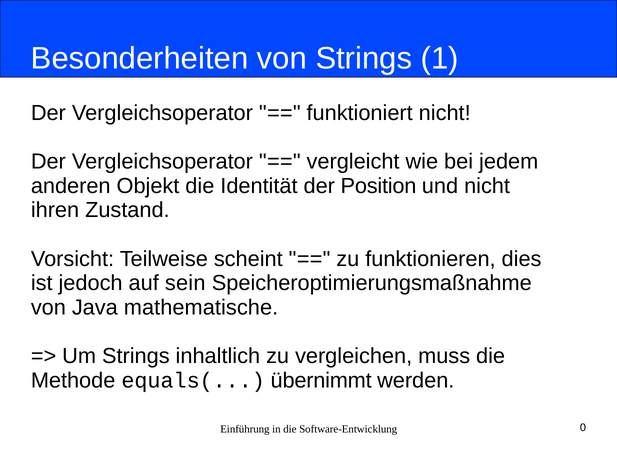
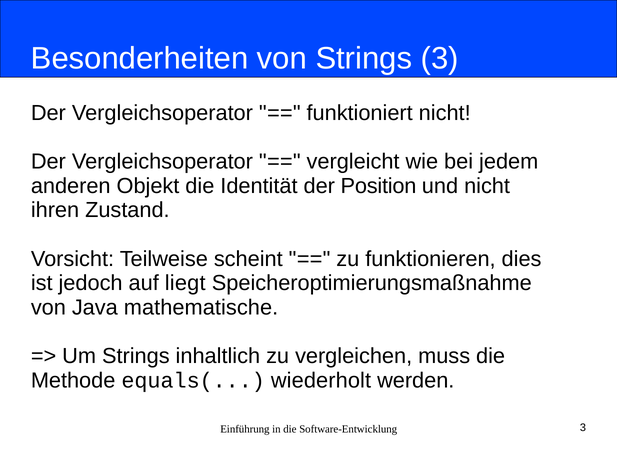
Strings 1: 1 -> 3 (440, 58)
sein: sein -> liegt (185, 283)
übernimmt: übernimmt -> wiederholt (321, 380)
Software-Entwicklung 0: 0 -> 3 (583, 428)
